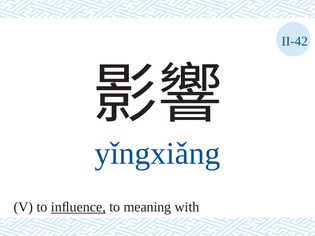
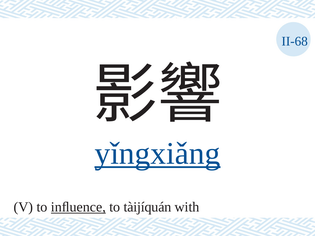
II-42: II-42 -> II-68 (295, 41)
yǐngxiǎng underline: none -> present (157, 154)
meaning: meaning -> tàijíquán (147, 207)
